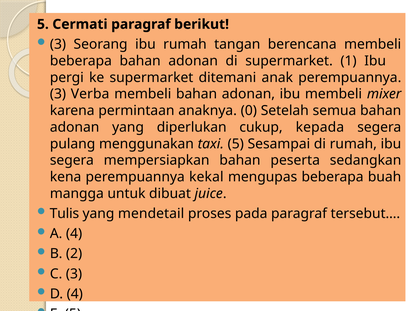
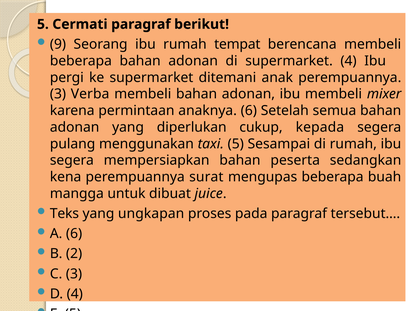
3: 3 -> 9 (58, 44)
tangan: tangan -> tempat (237, 44)
supermarket 1: 1 -> 4 (349, 61)
anaknya 0: 0 -> 6 (249, 111)
kekal: kekal -> surat (206, 177)
Tulis: Tulis -> Teks (64, 214)
mendetail: mendetail -> ungkapan (151, 214)
A 4: 4 -> 6 (74, 234)
